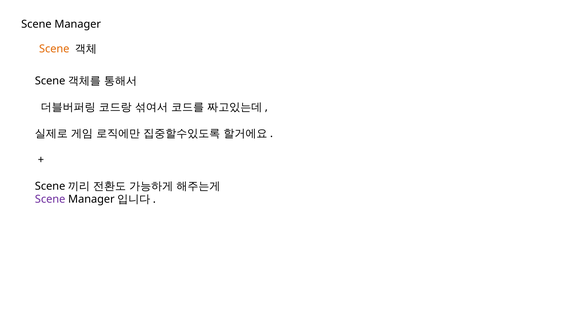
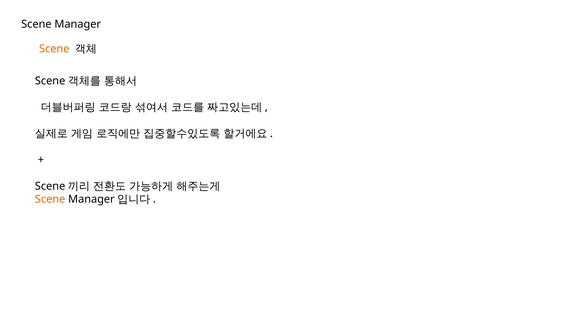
Scene colour: purple -> orange (50, 199)
